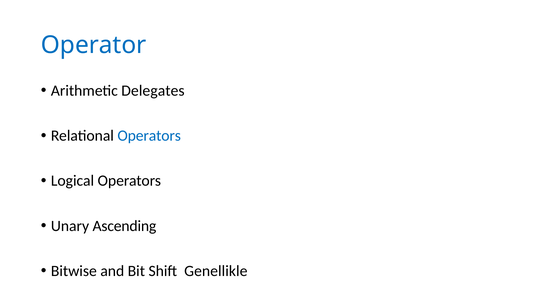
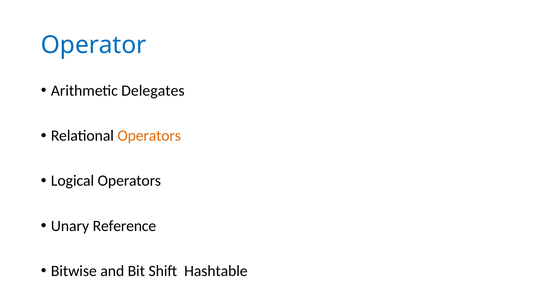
Operators colour: blue -> orange (149, 136)
Ascending: Ascending -> Reference (124, 225)
Genellikle: Genellikle -> Hashtable (216, 270)
